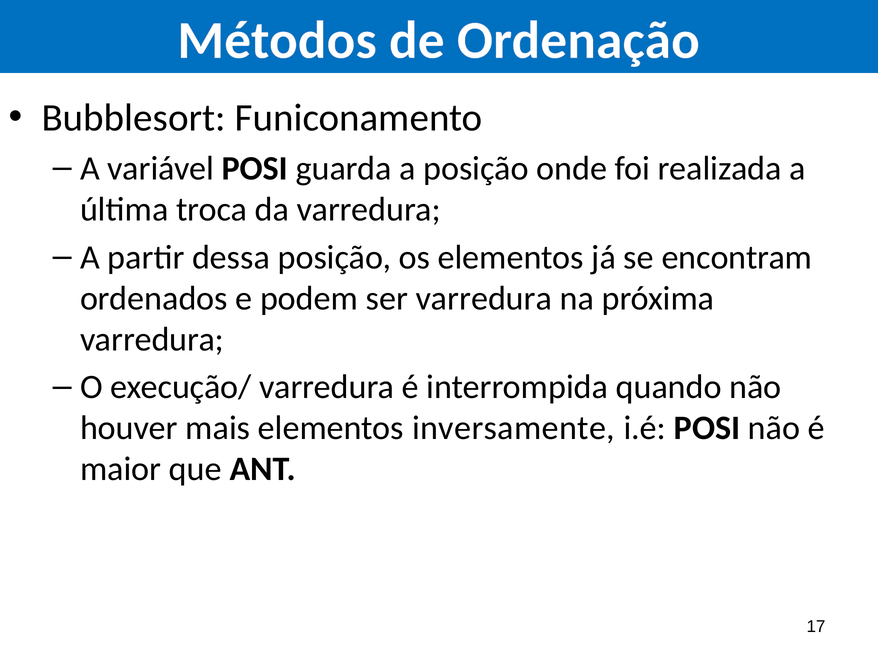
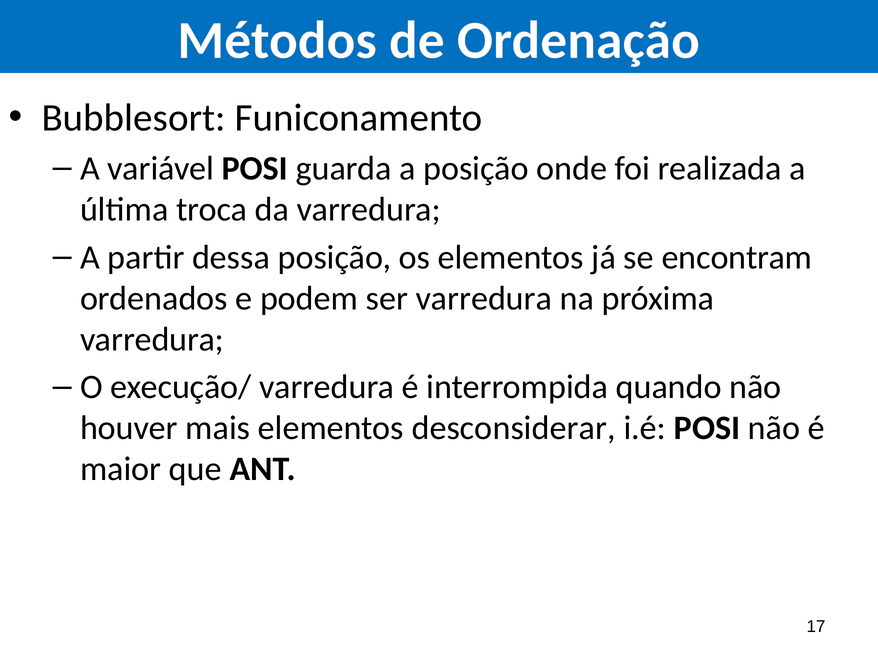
inversamente: inversamente -> desconsiderar (514, 428)
